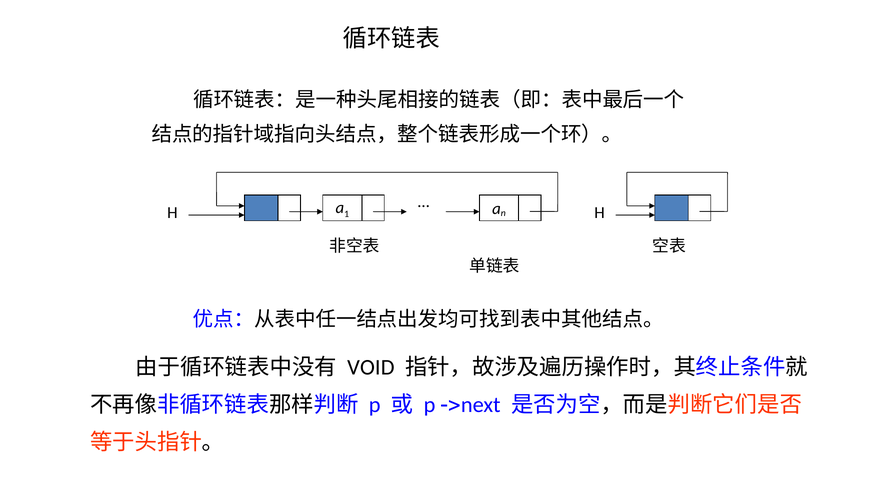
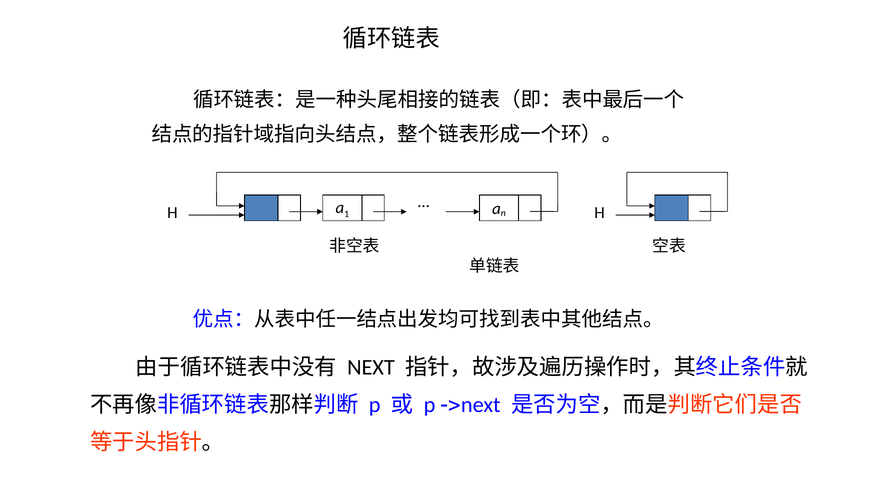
VOID: VOID -> NEXT (371, 368)
